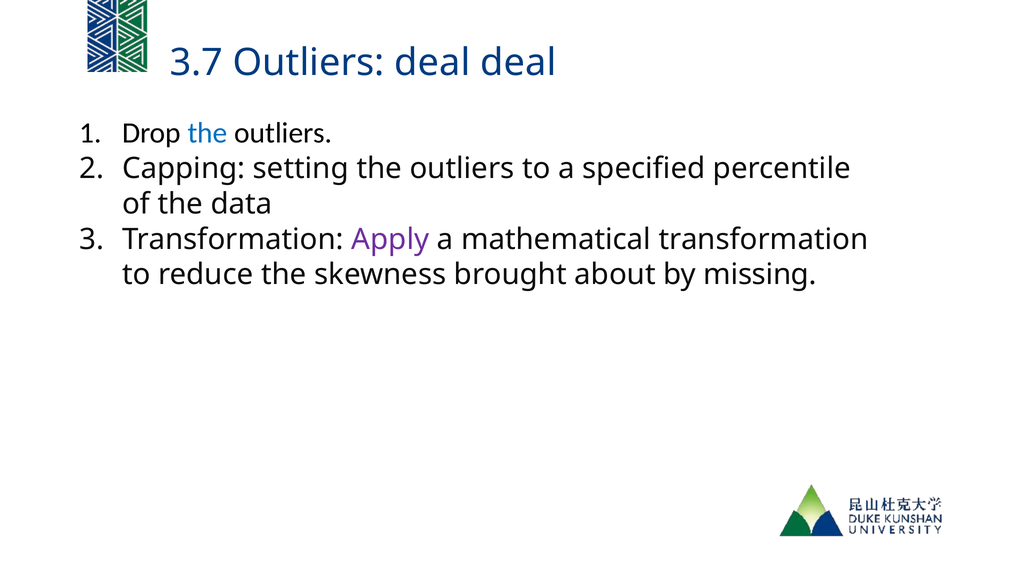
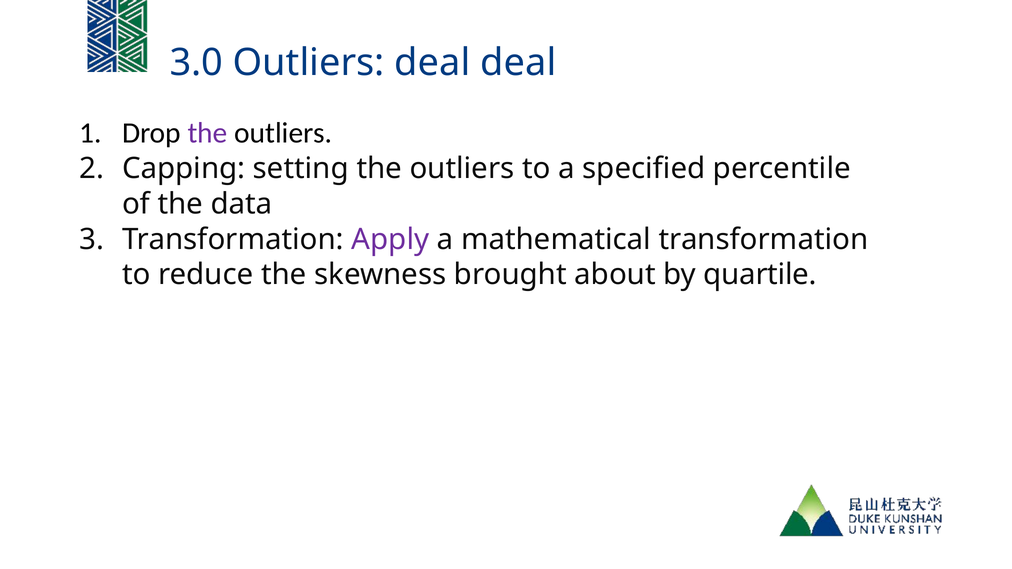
3.7: 3.7 -> 3.0 (196, 63)
the colour: blue -> purple (208, 133)
missing: missing -> quartile (760, 275)
